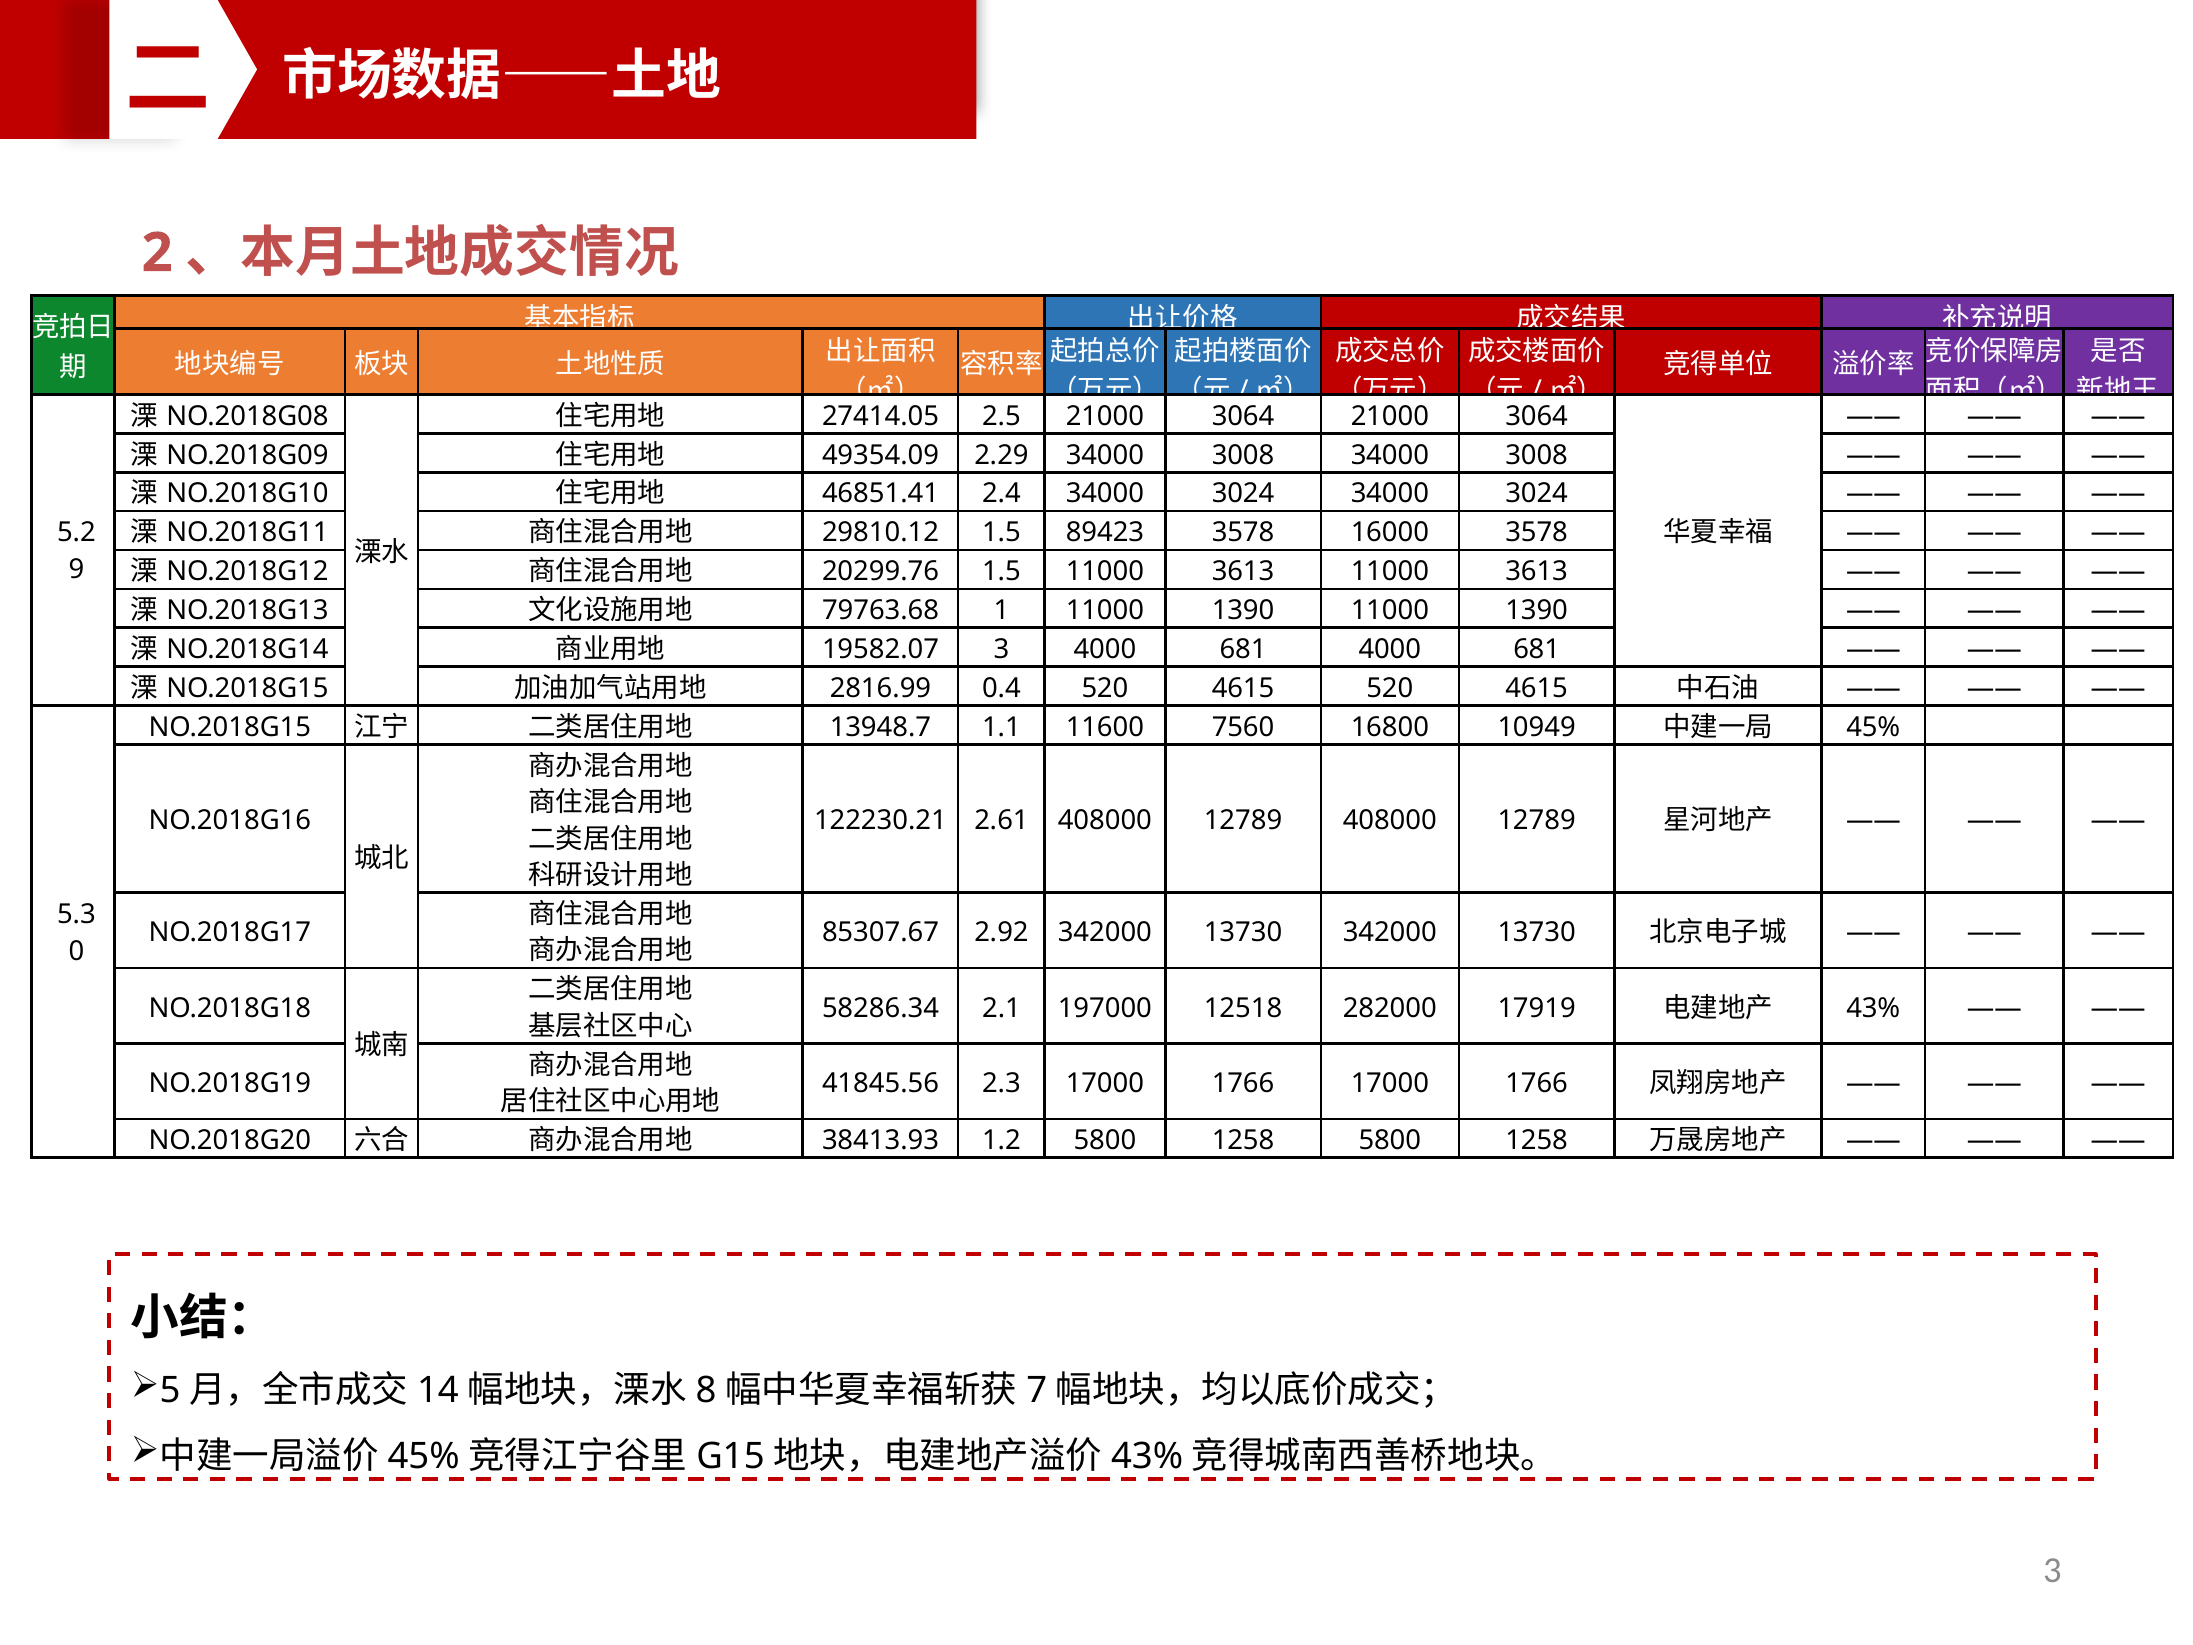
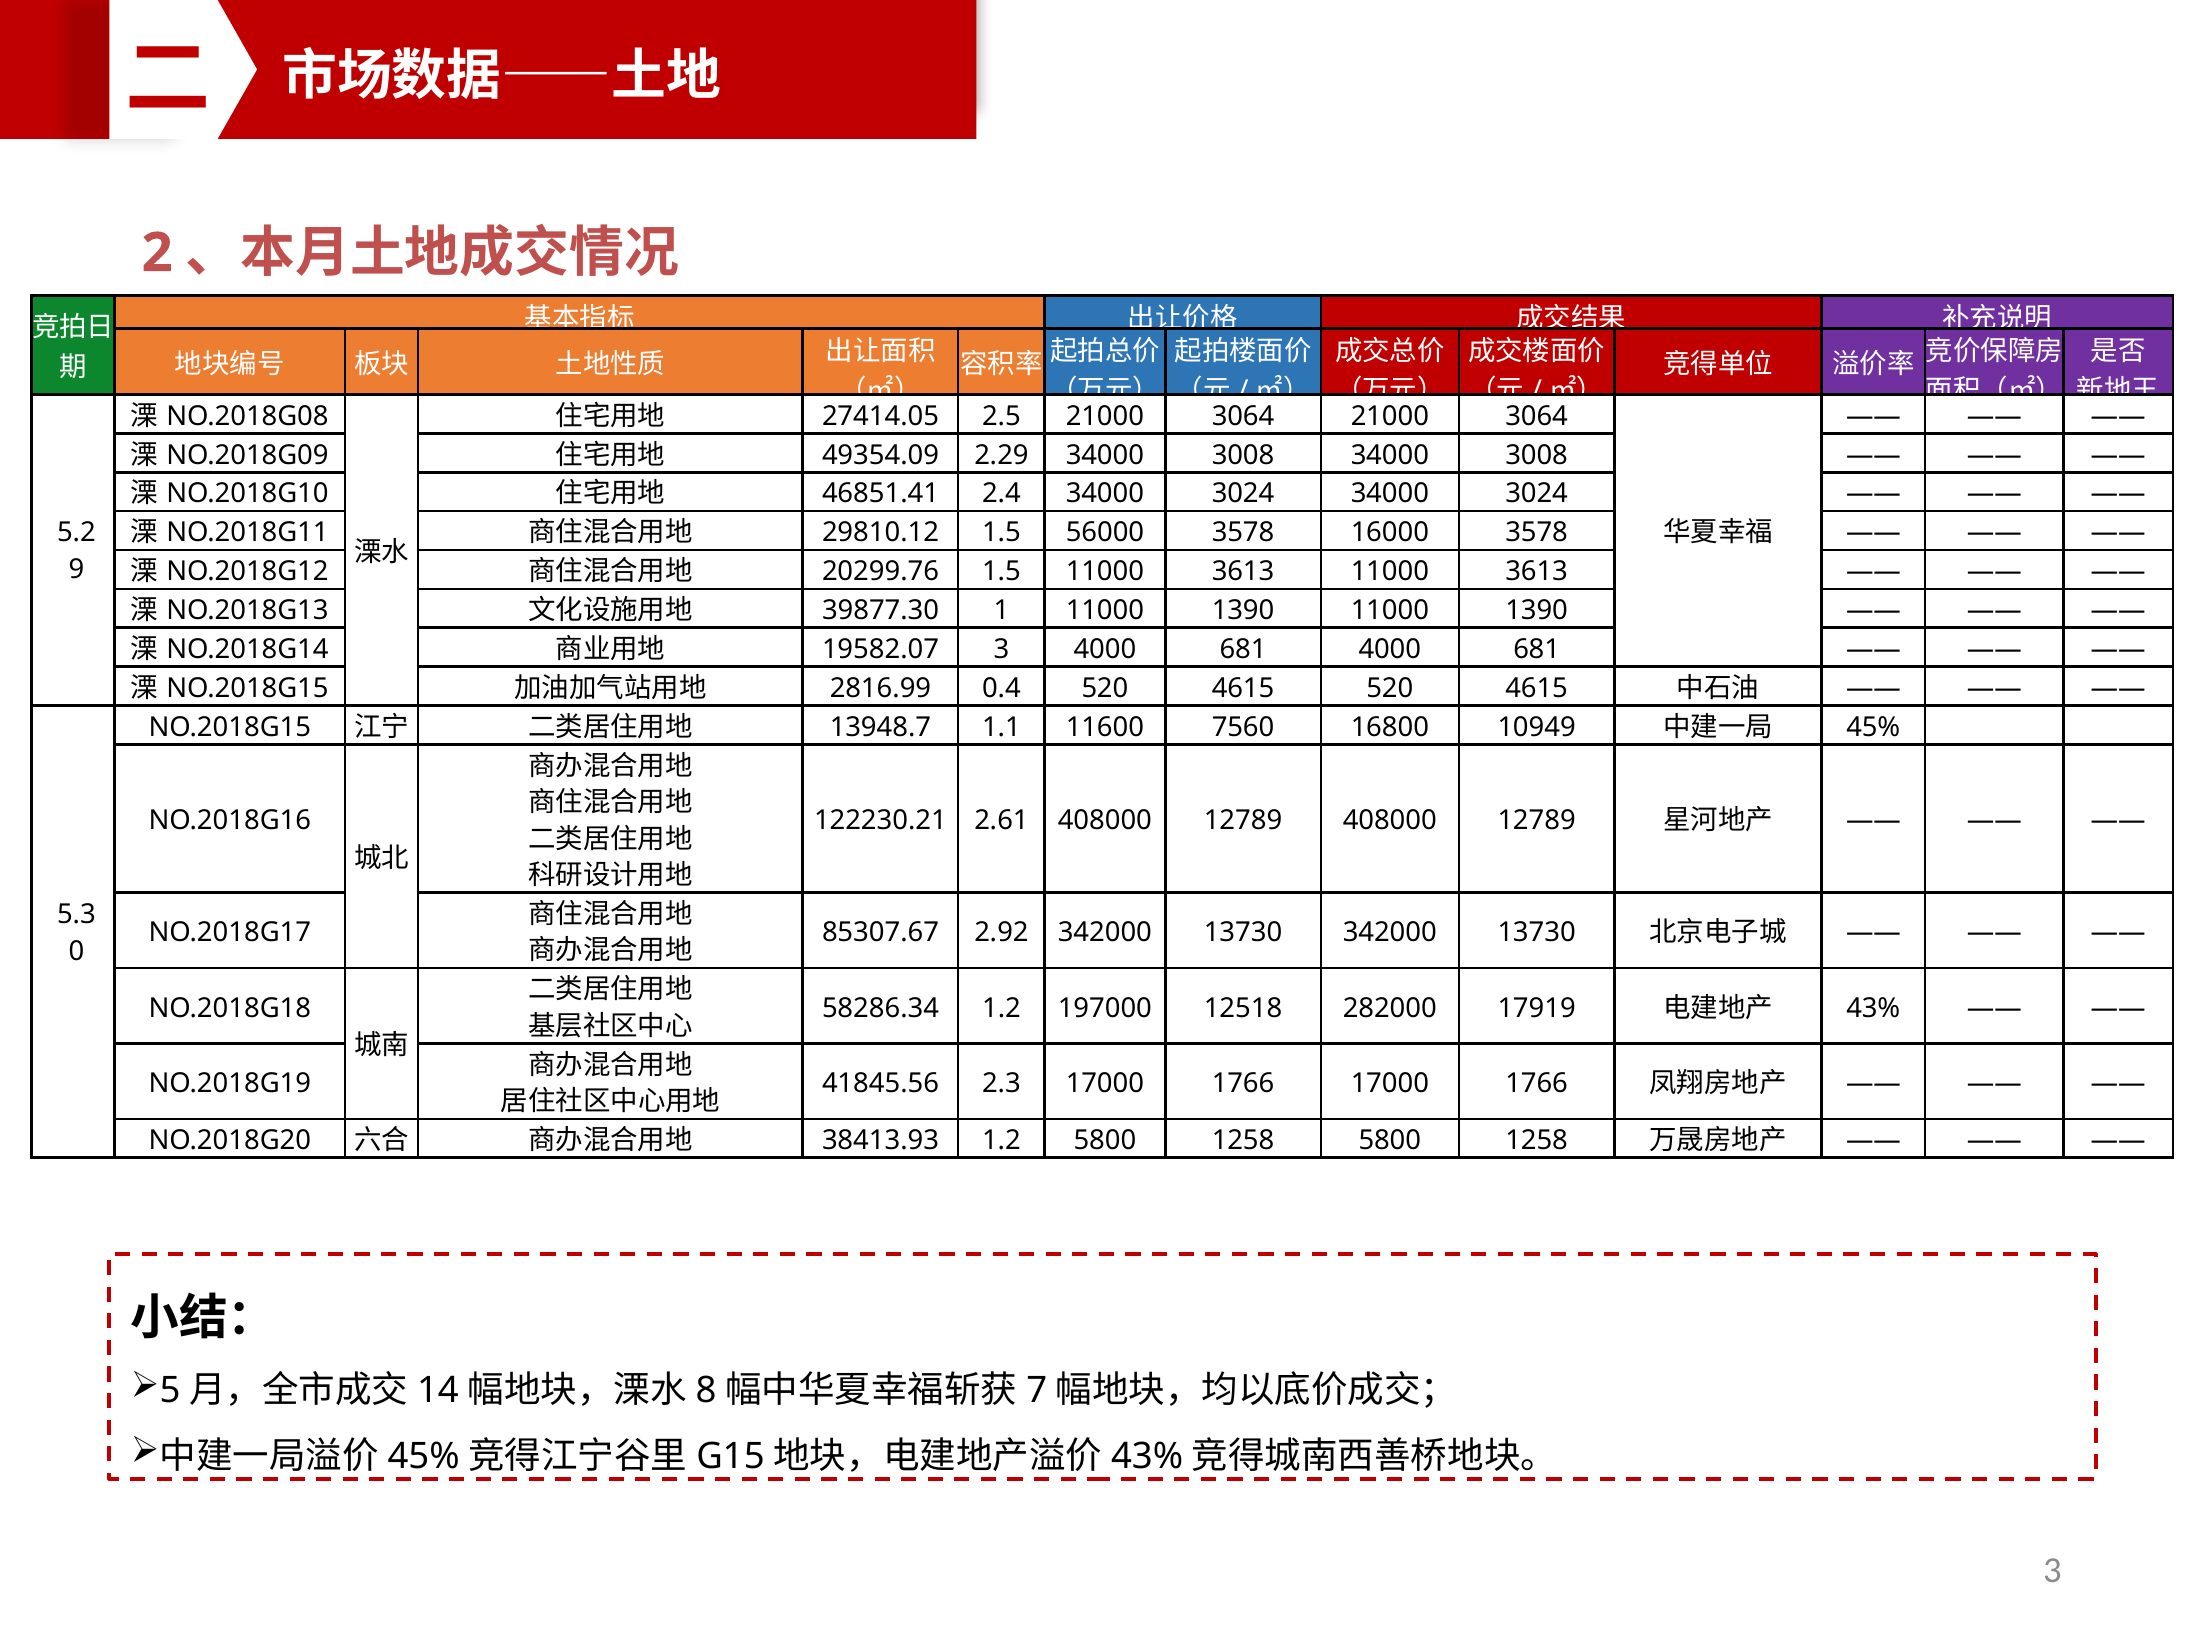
89423: 89423 -> 56000 (1105, 533)
79763.68: 79763.68 -> 39877.30 (881, 610)
58286.34 2.1: 2.1 -> 1.2 (1002, 1008)
